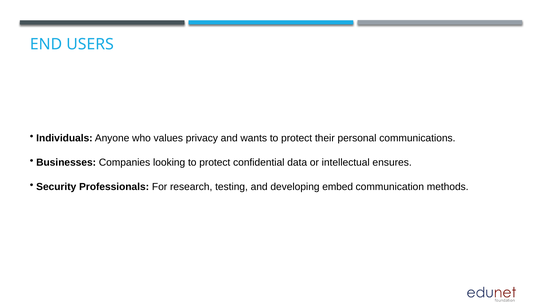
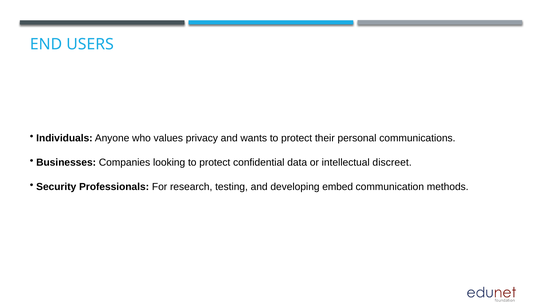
ensures: ensures -> discreet (392, 162)
